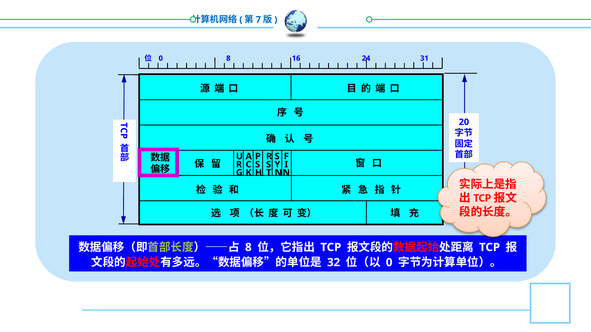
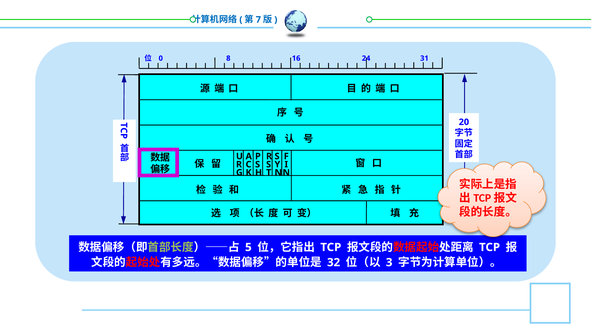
8: 8 -> 5 (248, 248)
0: 0 -> 3 (389, 263)
